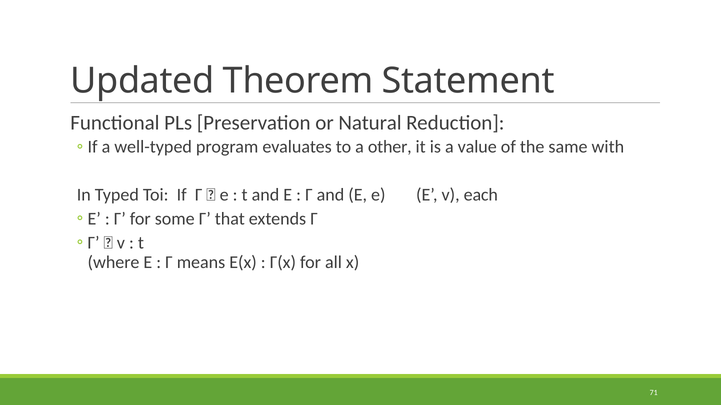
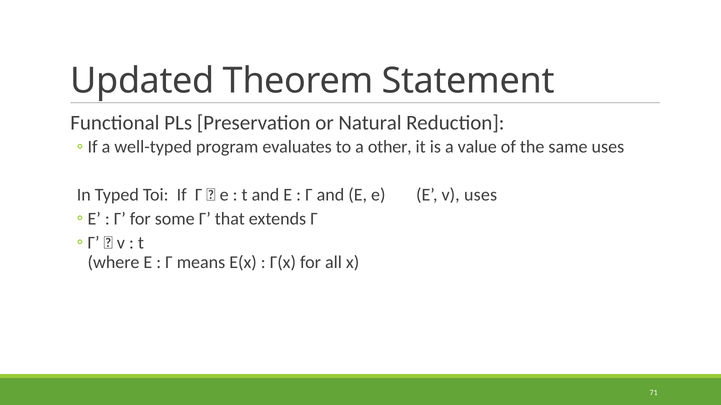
same with: with -> uses (608, 147)
v each: each -> uses (481, 195)
